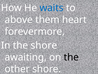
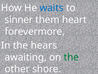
above: above -> sinner (19, 20)
the shore: shore -> hears (44, 45)
the colour: black -> green (71, 57)
